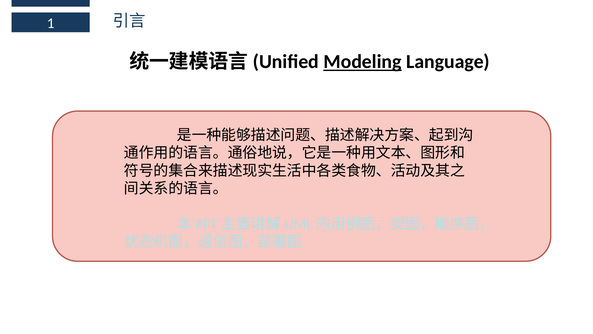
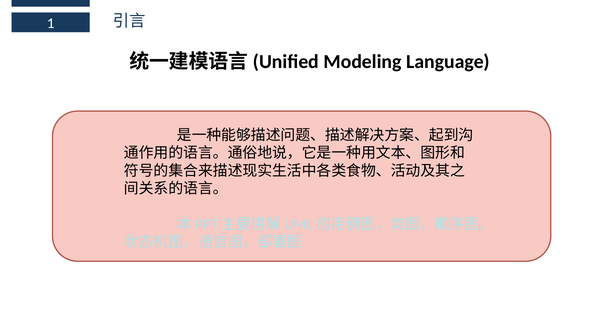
Modeling underline: present -> none (363, 62)
